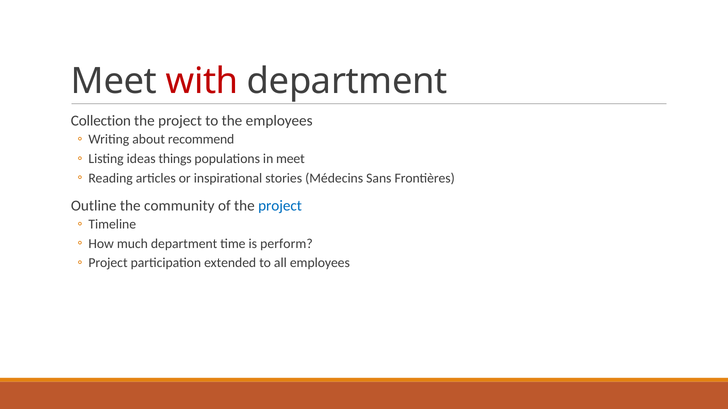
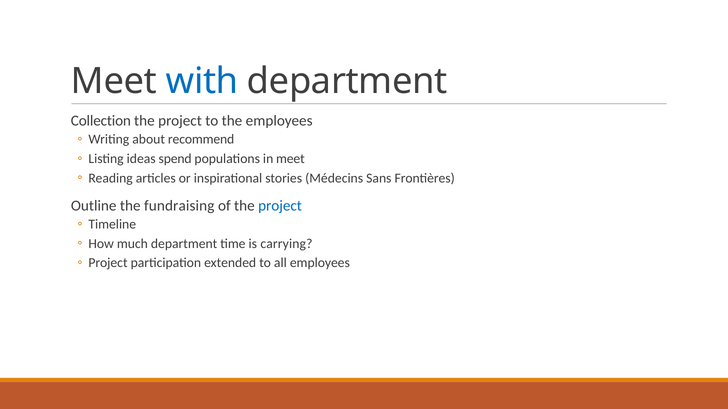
with colour: red -> blue (202, 82)
things: things -> spend (175, 159)
community: community -> fundraising (179, 206)
perform: perform -> carrying (286, 244)
